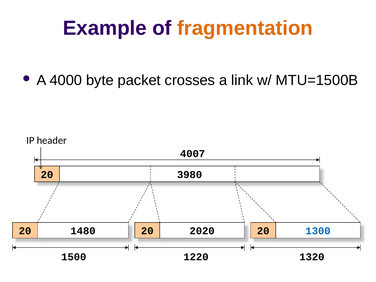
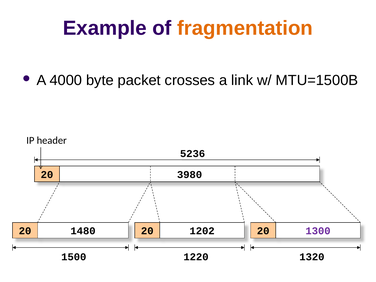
4007: 4007 -> 5236 (193, 154)
2020: 2020 -> 1202 (202, 231)
1300 colour: blue -> purple (318, 231)
